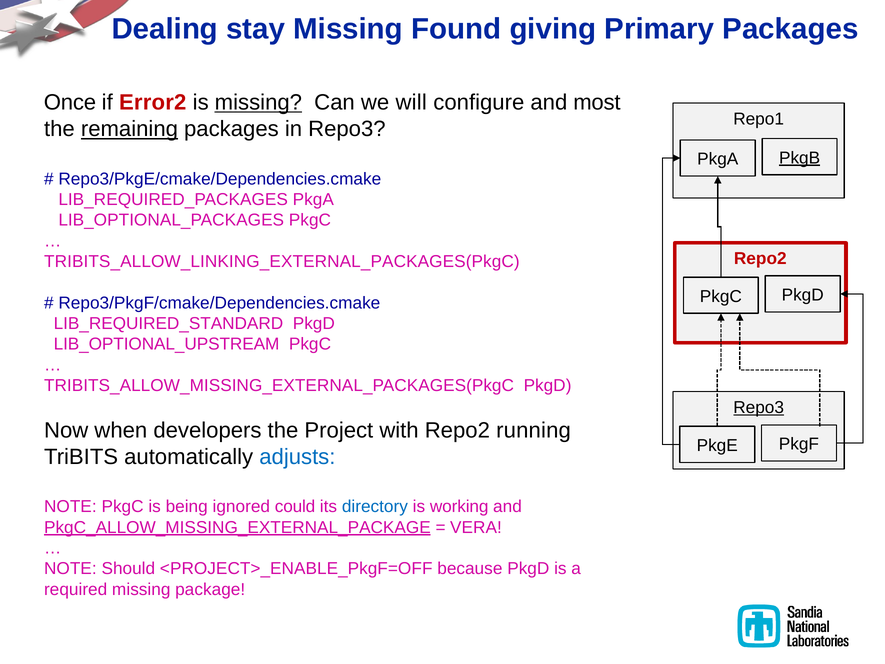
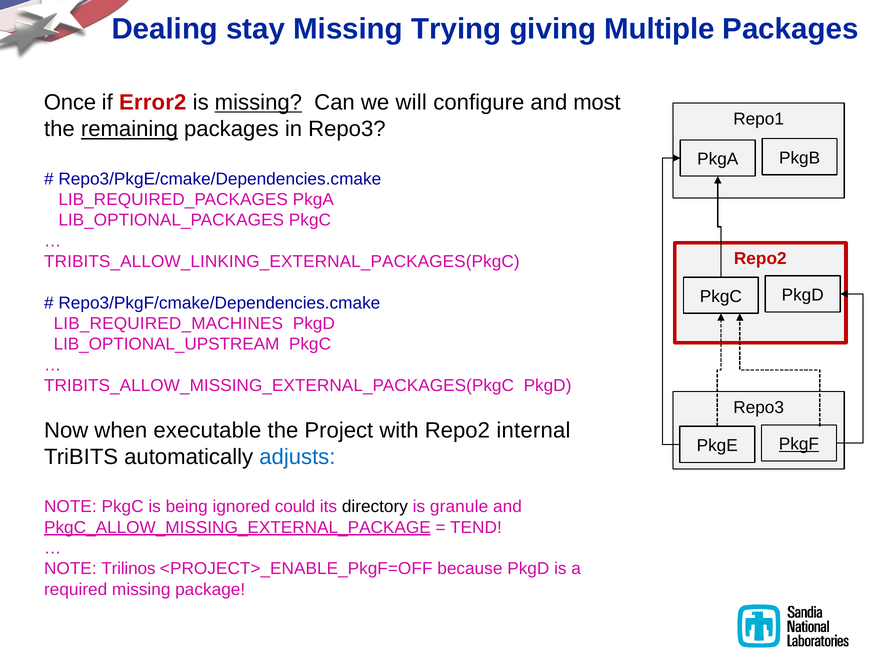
Found: Found -> Trying (456, 29)
Primary: Primary -> Multiple (659, 29)
PkgB underline: present -> none (800, 158)
LIB_REQUIRED_STANDARD: LIB_REQUIRED_STANDARD -> LIB_REQUIRED_MACHINES (168, 324)
Repo3 underline: present -> none (759, 407)
developers: developers -> executable (207, 430)
running: running -> internal (533, 430)
PkgF underline: none -> present (799, 444)
directory colour: blue -> black (375, 506)
working: working -> granule (459, 506)
VERA: VERA -> TEND (476, 527)
Should: Should -> Trilinos (128, 568)
